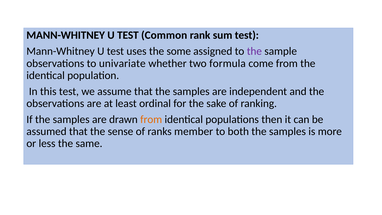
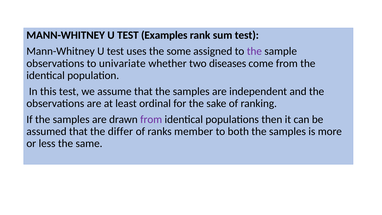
Common: Common -> Examples (164, 35)
formula: formula -> diseases (228, 63)
from colour: orange -> purple (151, 119)
sense: sense -> differ (120, 131)
